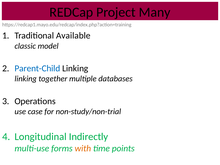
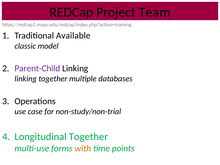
Many: Many -> Team (155, 12)
Parent-Child colour: blue -> purple (37, 68)
Longitudinal Indirectly: Indirectly -> Together (88, 137)
